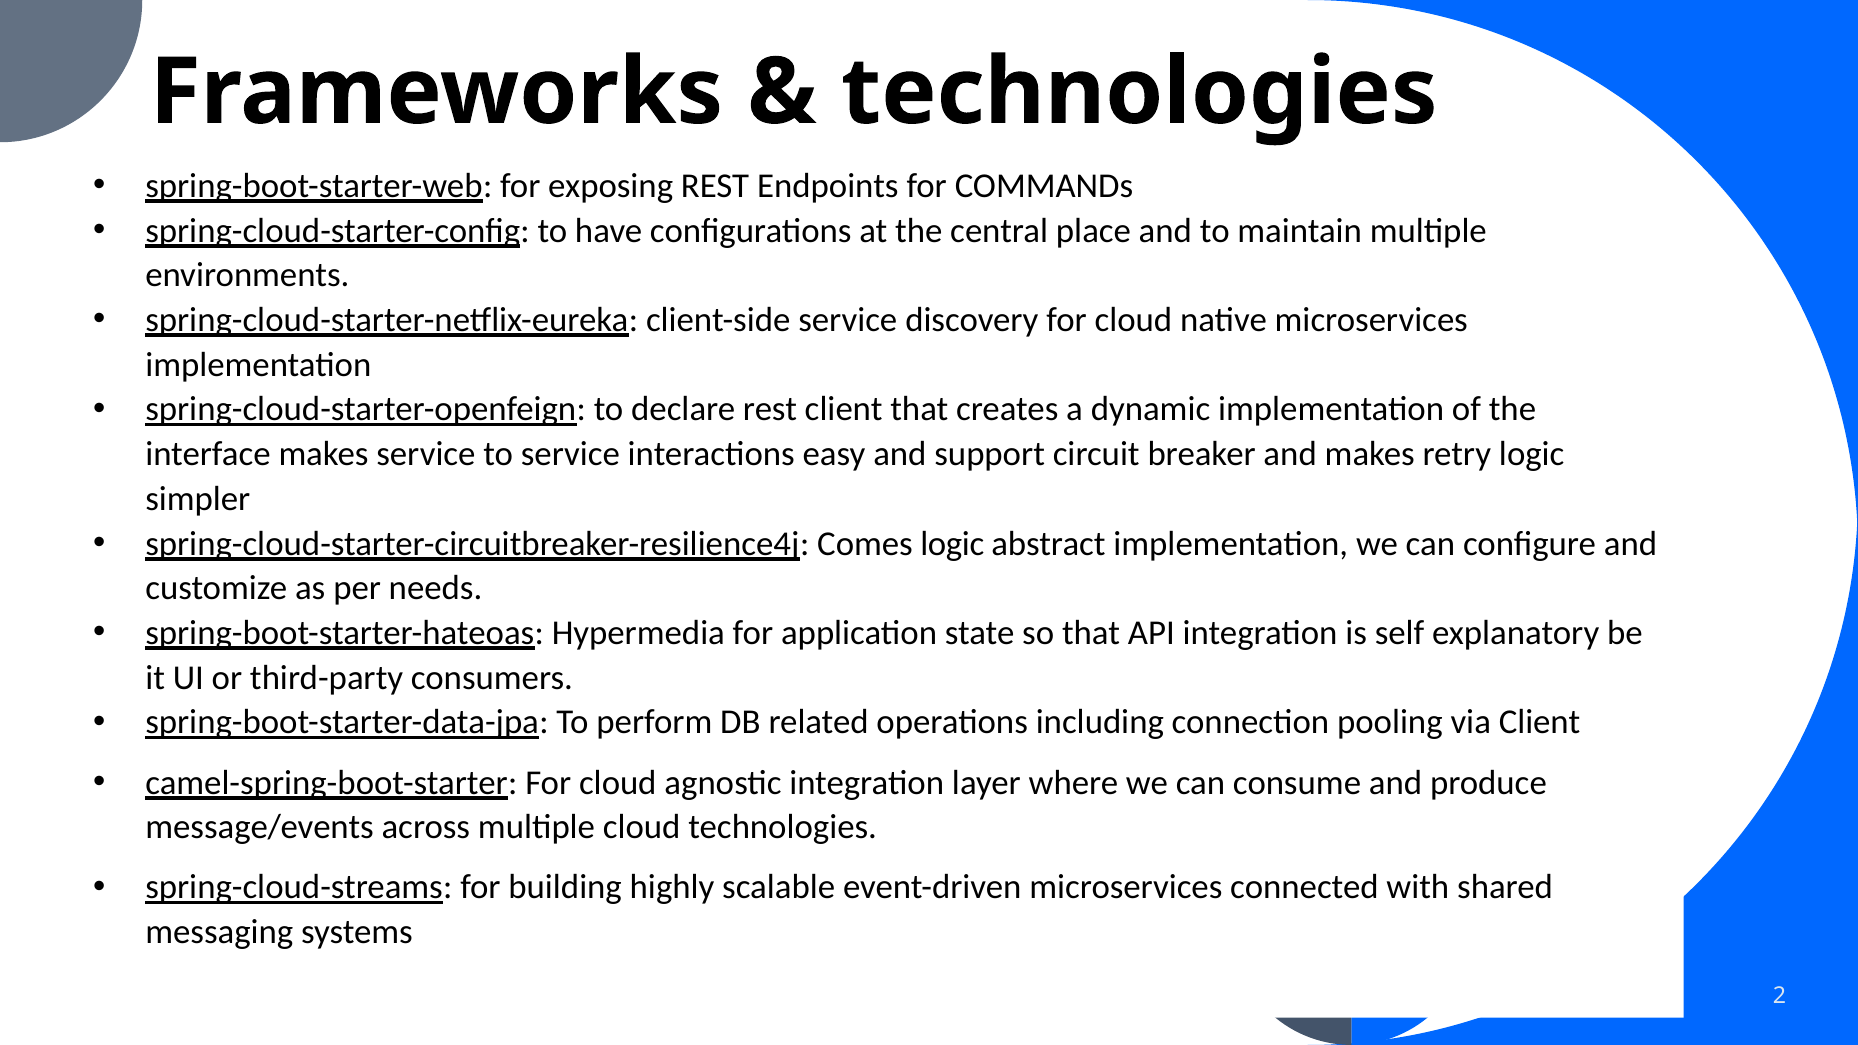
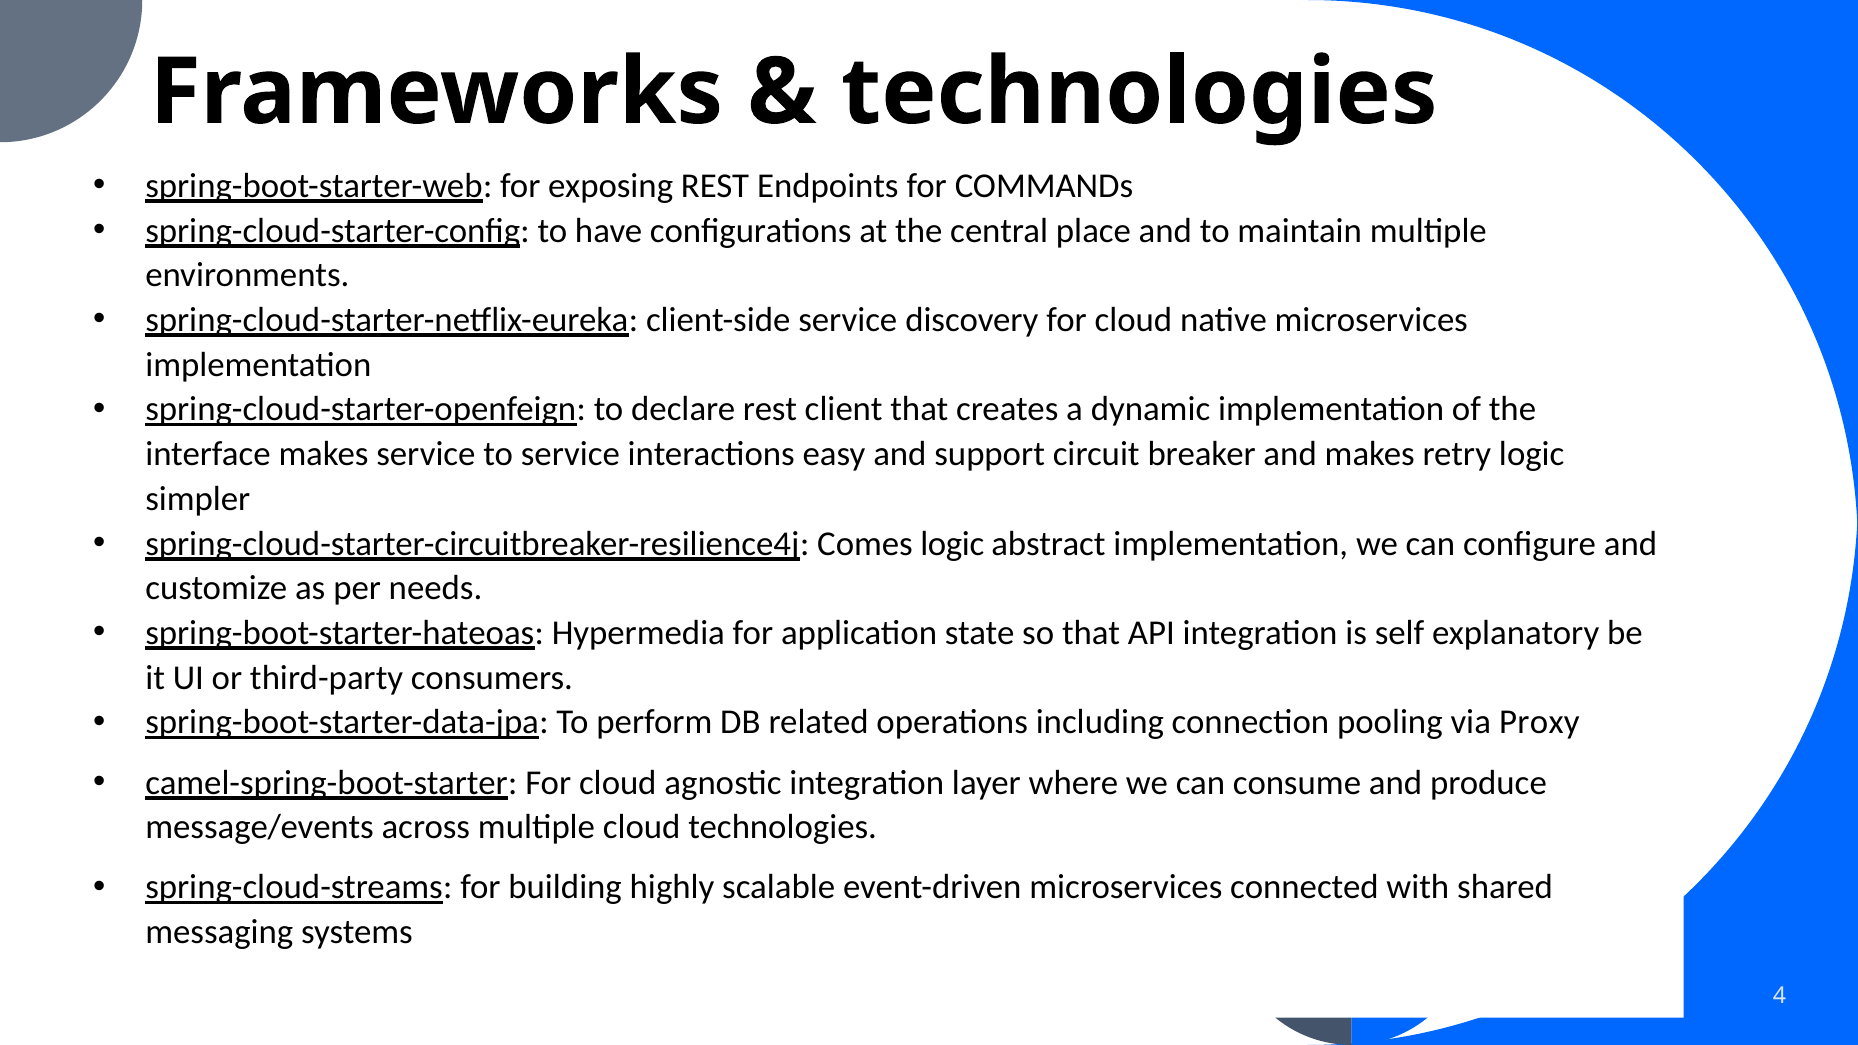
via Client: Client -> Proxy (1539, 722)
2: 2 -> 4 (1779, 996)
